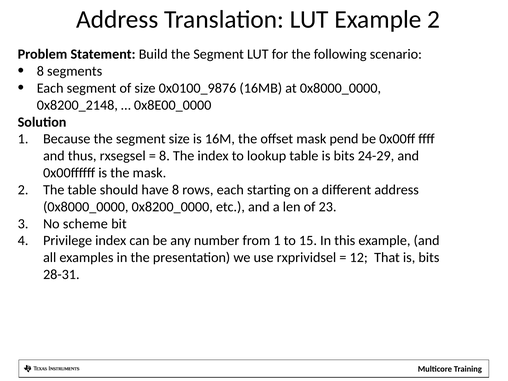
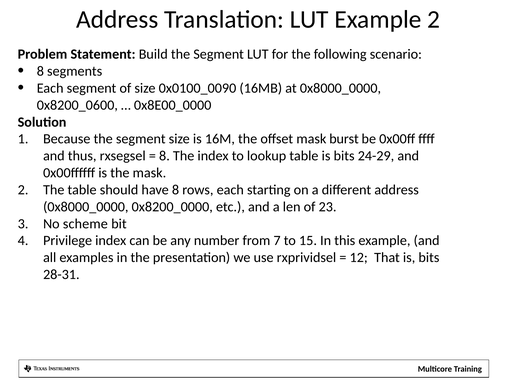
0x0100_9876: 0x0100_9876 -> 0x0100_0090 (197, 88)
0x8200_2148: 0x8200_2148 -> 0x8200_0600 (77, 105)
pend: pend -> burst (344, 139)
from 1: 1 -> 7 (277, 241)
